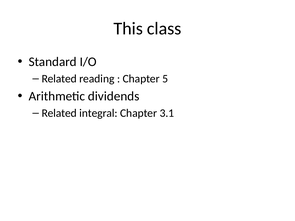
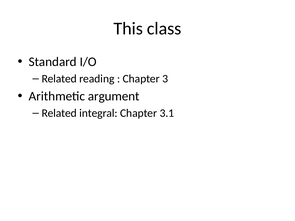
5: 5 -> 3 (165, 79)
dividends: dividends -> argument (114, 96)
